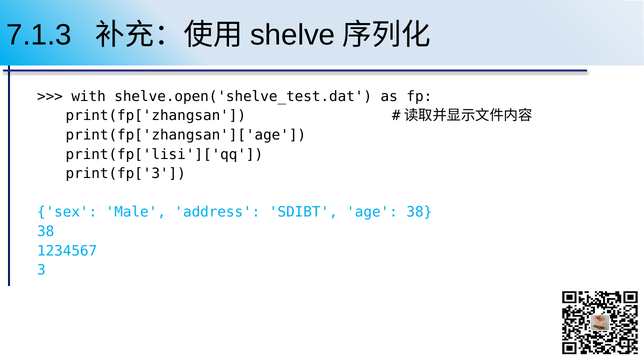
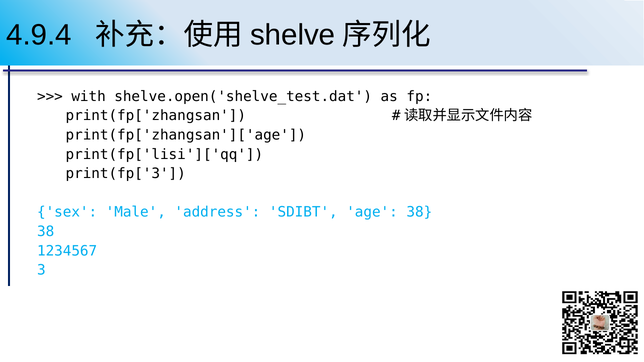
7.1.3: 7.1.3 -> 4.9.4 (39, 35)
